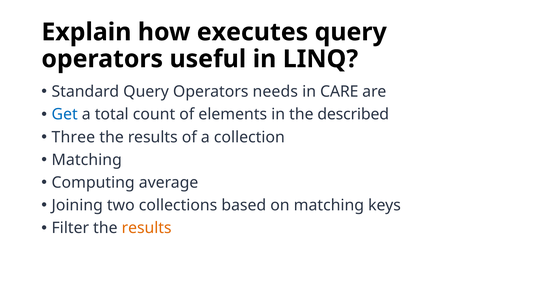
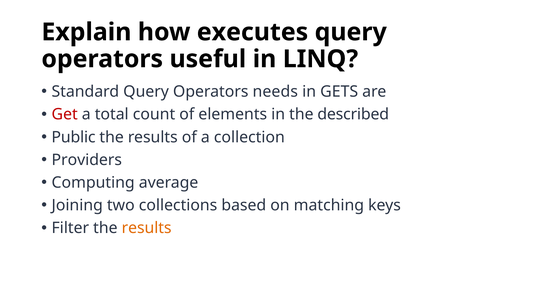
CARE: CARE -> GETS (339, 92)
Get colour: blue -> red (65, 115)
Three: Three -> Public (74, 137)
Matching: Matching -> Providers (87, 160)
